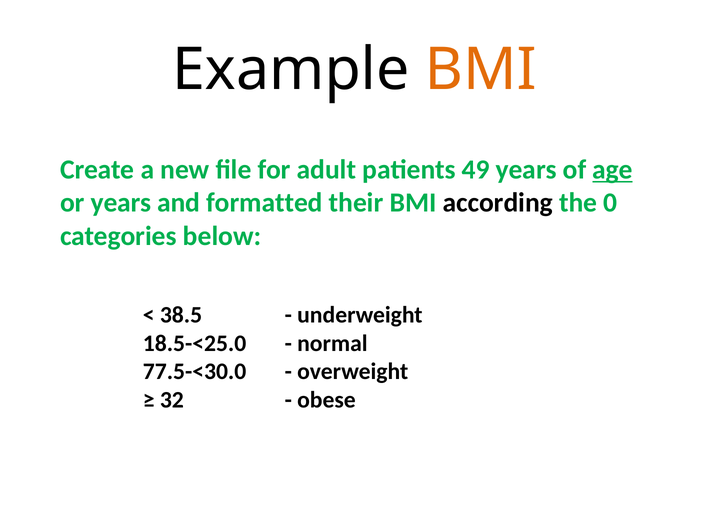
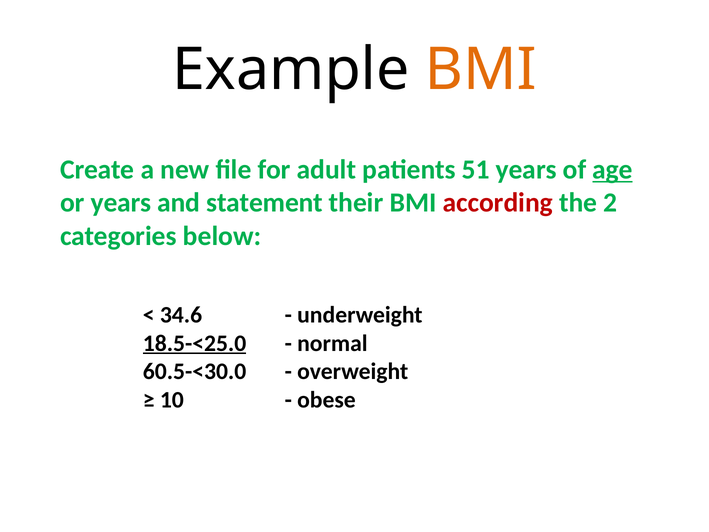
49: 49 -> 51 (476, 170)
formatted: formatted -> statement (265, 203)
according colour: black -> red (498, 203)
0: 0 -> 2 (610, 203)
38.5: 38.5 -> 34.6 (181, 315)
18.5-<25.0 underline: none -> present (195, 343)
77.5-<30.0: 77.5-<30.0 -> 60.5-<30.0 (195, 371)
32: 32 -> 10 (172, 400)
